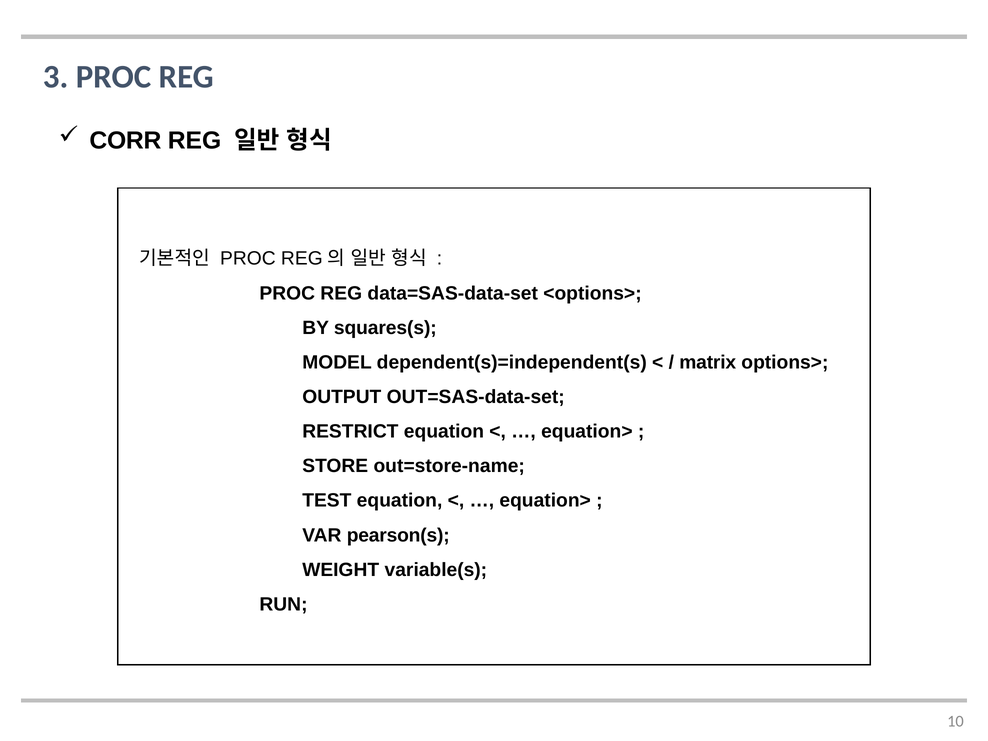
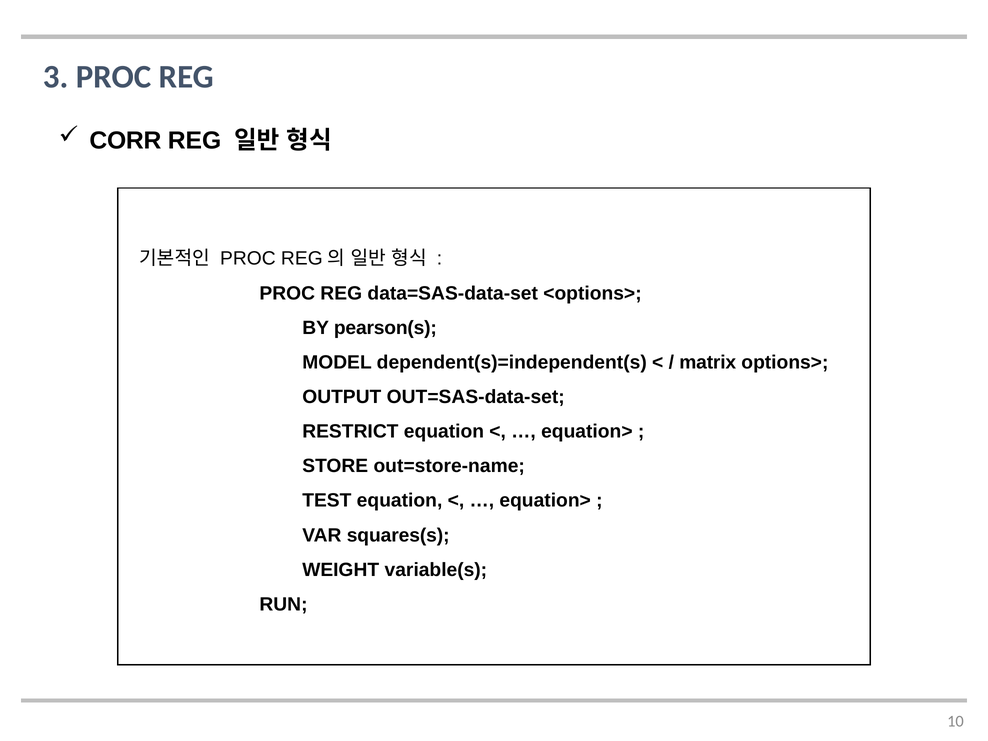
squares(s: squares(s -> pearson(s (385, 328)
pearson(s: pearson(s -> squares(s (398, 535)
